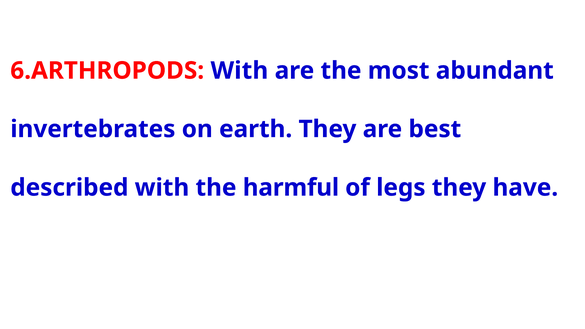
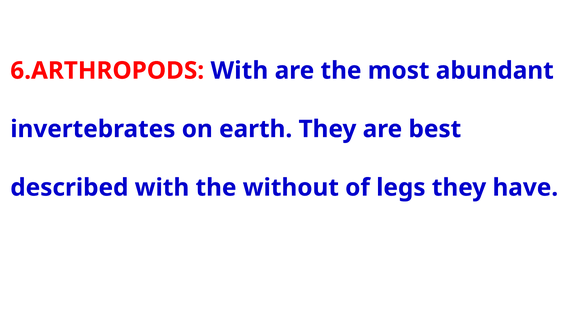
harmful: harmful -> without (291, 188)
